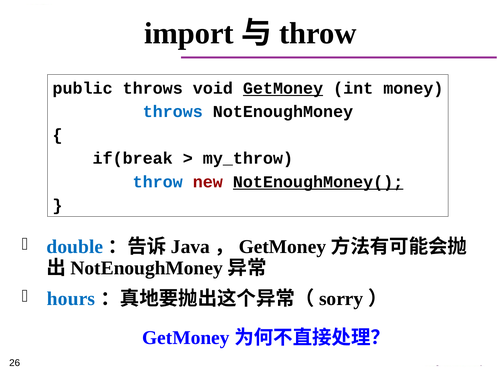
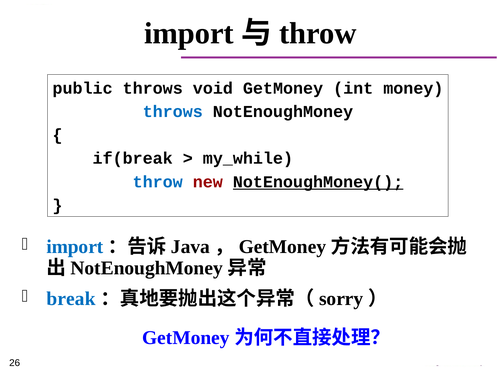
GetMoney underline: present -> none (283, 88)
my_throw: my_throw -> my_while (248, 158)
double: double -> import (75, 247)
hours: hours -> break (71, 299)
